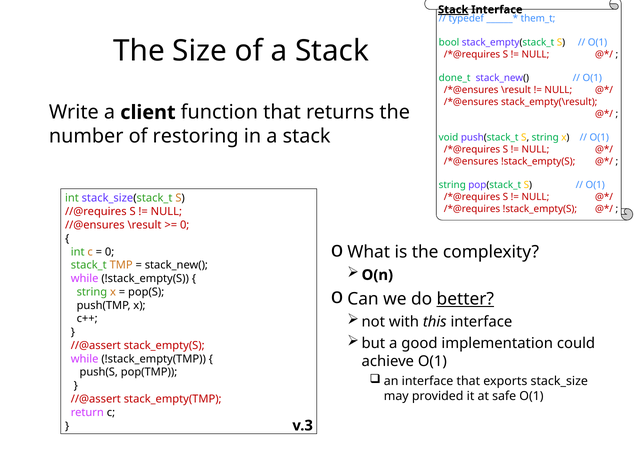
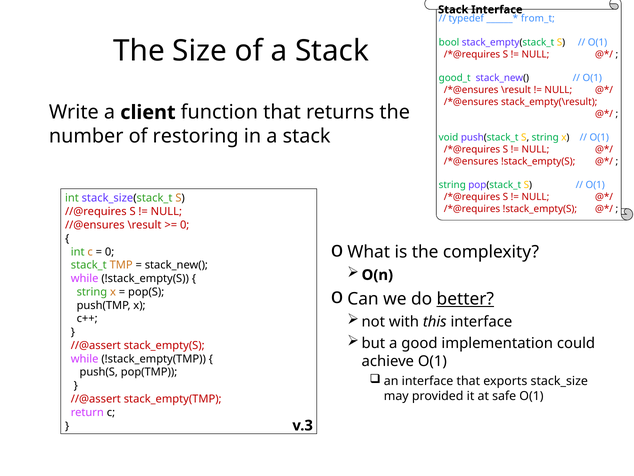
Stack underline: present -> none (453, 10)
them_t: them_t -> from_t (538, 19)
done_t: done_t -> good_t (455, 78)
